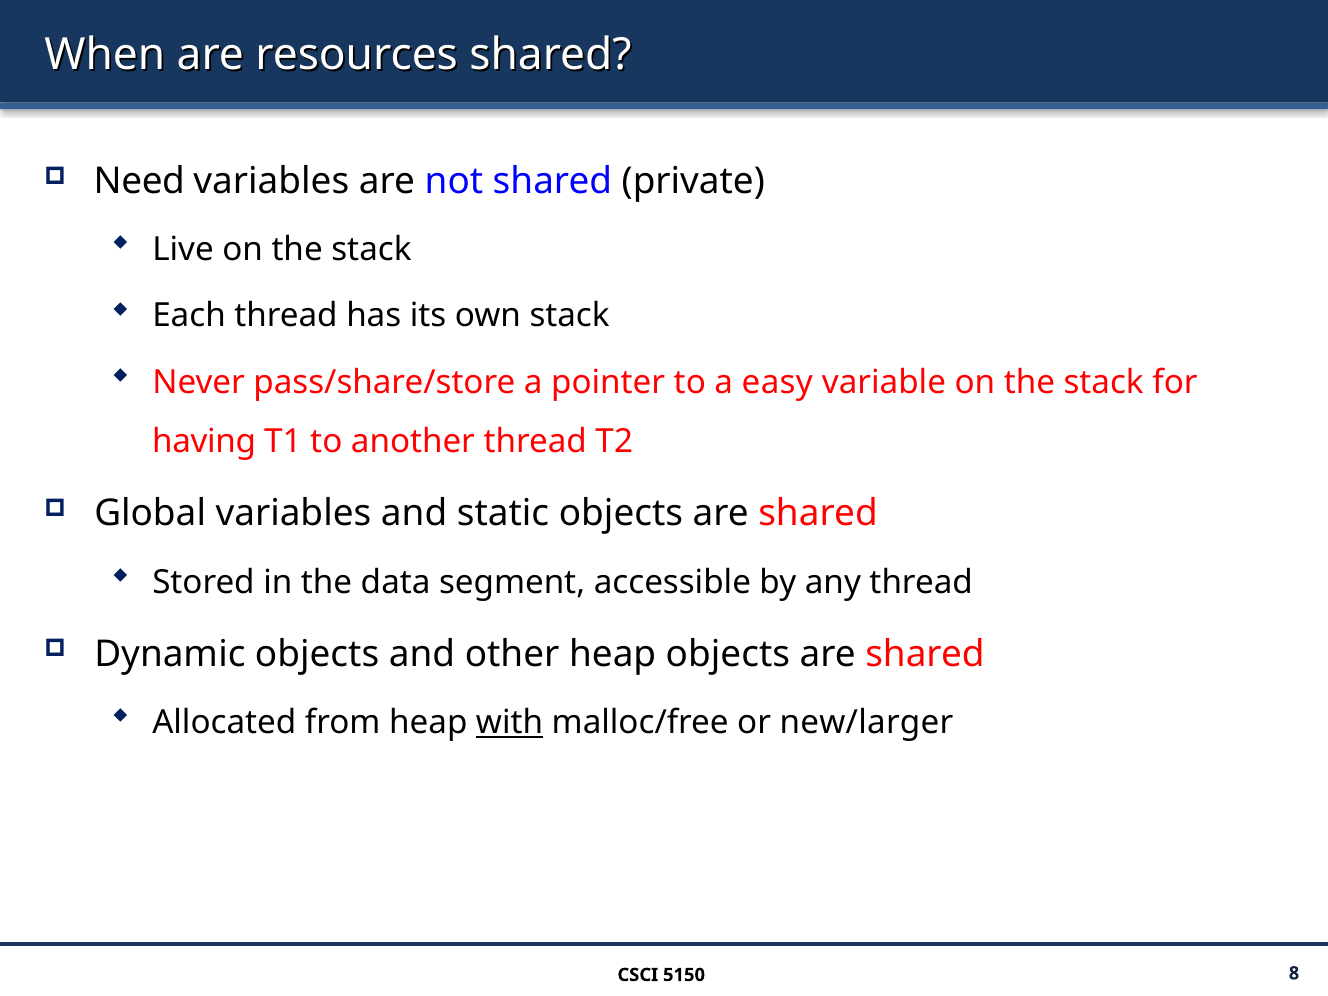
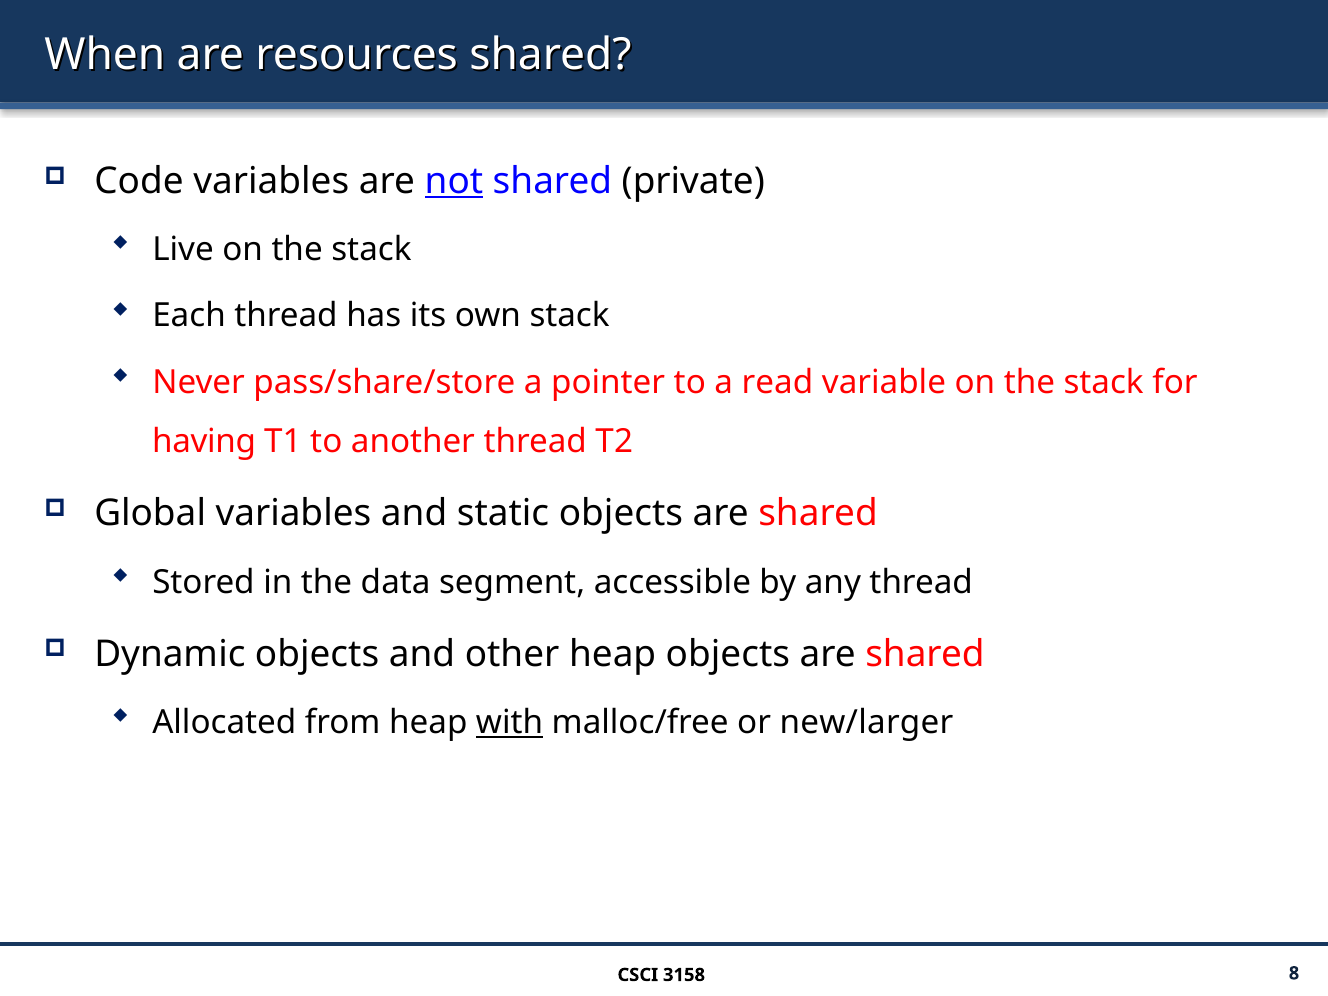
Need: Need -> Code (139, 181)
not underline: none -> present (454, 181)
easy: easy -> read (777, 382)
5150: 5150 -> 3158 (684, 975)
